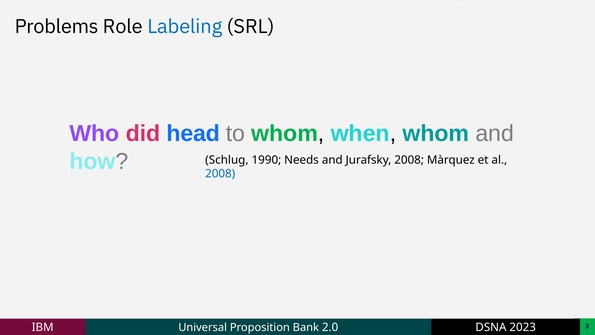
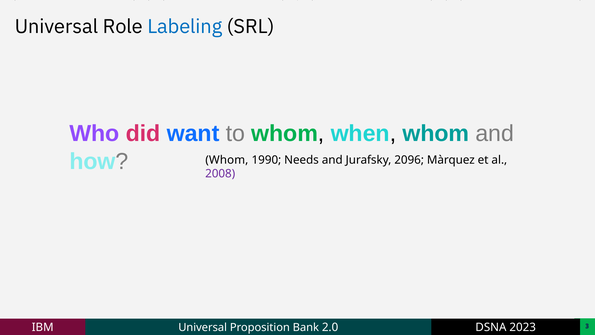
Problems: Problems -> Universal (57, 27)
head: head -> want (193, 133)
how Schlug: Schlug -> Whom (227, 160)
Jurafsky 2008: 2008 -> 2096 (409, 160)
2008 colour: blue -> purple (220, 174)
